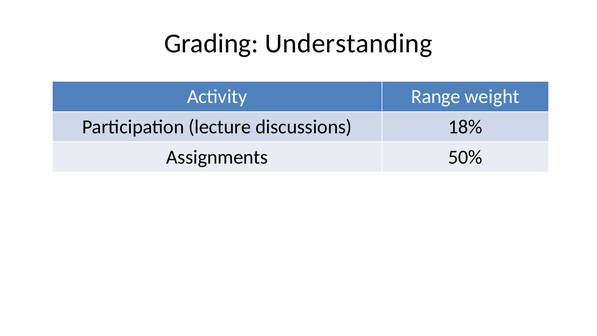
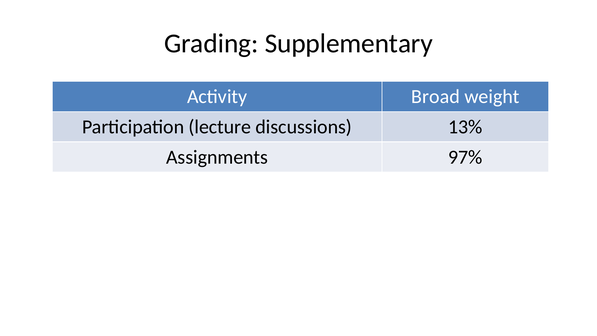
Understanding: Understanding -> Supplementary (349, 43)
Range: Range -> Broad (436, 97)
18%: 18% -> 13% (465, 127)
50%: 50% -> 97% (465, 157)
